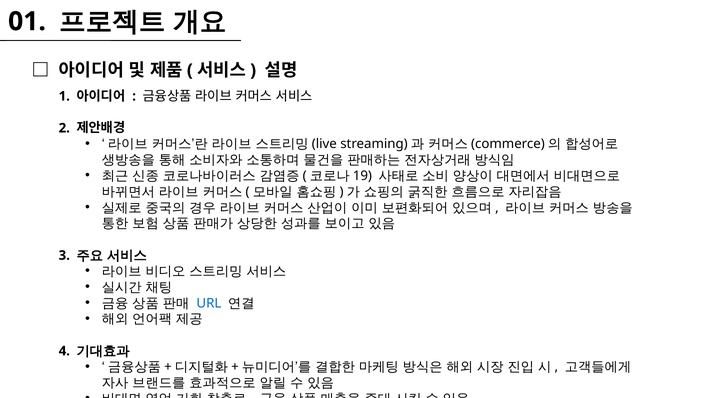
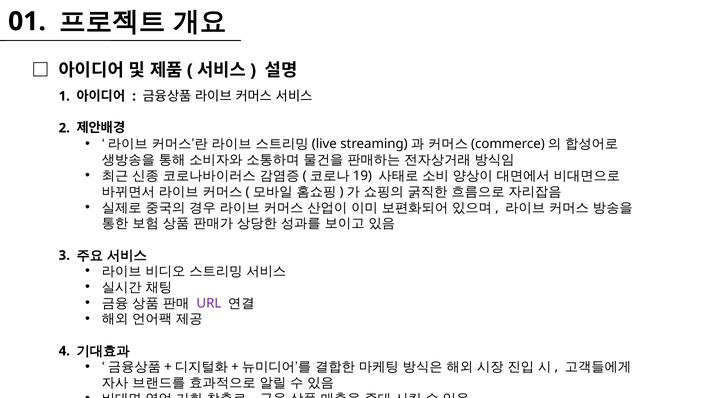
URL colour: blue -> purple (209, 303)
